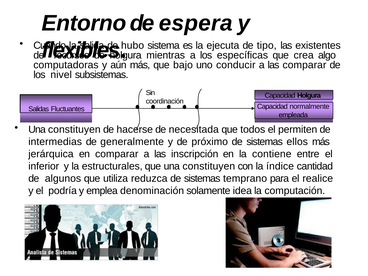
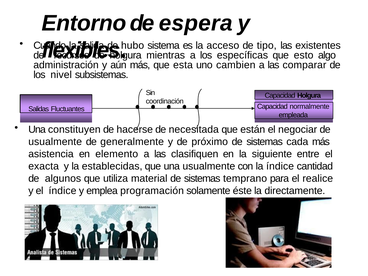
ejecuta: ejecuta -> acceso (223, 45)
crea: crea -> esto (304, 55)
computadoras: computadoras -> administración (66, 65)
bajo: bajo -> esta (183, 65)
conducir: conducir -> cambien (236, 65)
todos: todos -> están (253, 129)
permiten: permiten -> negociar (298, 129)
intermedias: intermedias -> usualmente (55, 142)
ellos: ellos -> cada (297, 142)
jerárquica: jerárquica -> asistencia (51, 154)
en comparar: comparar -> elemento (117, 154)
inscripción: inscripción -> clasifiquen (195, 154)
contiene: contiene -> siguiente (272, 154)
inferior: inferior -> exacta (44, 166)
estructurales: estructurales -> establecidas (112, 166)
que una constituyen: constituyen -> usualmente (209, 166)
reduzca: reduzca -> material (149, 179)
el podría: podría -> índice (62, 191)
denominación: denominación -> programación (152, 191)
idea: idea -> éste (242, 191)
computación: computación -> directamente (295, 191)
